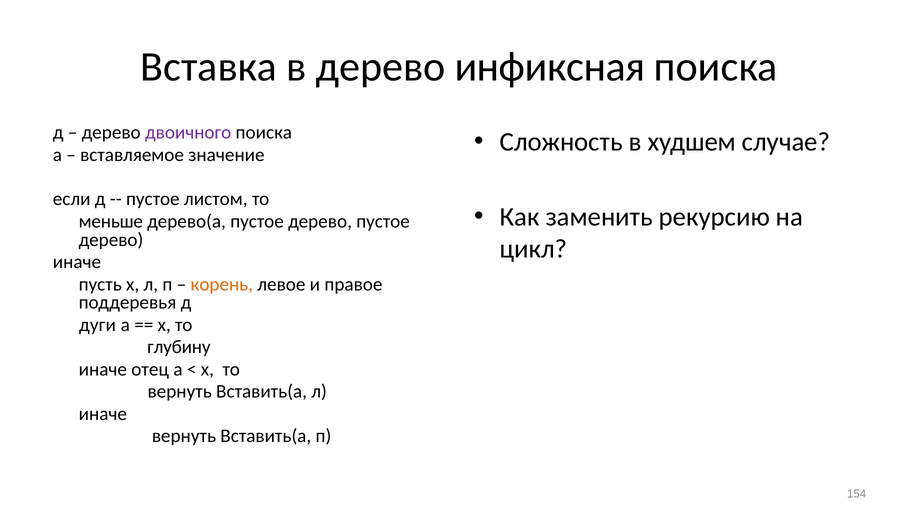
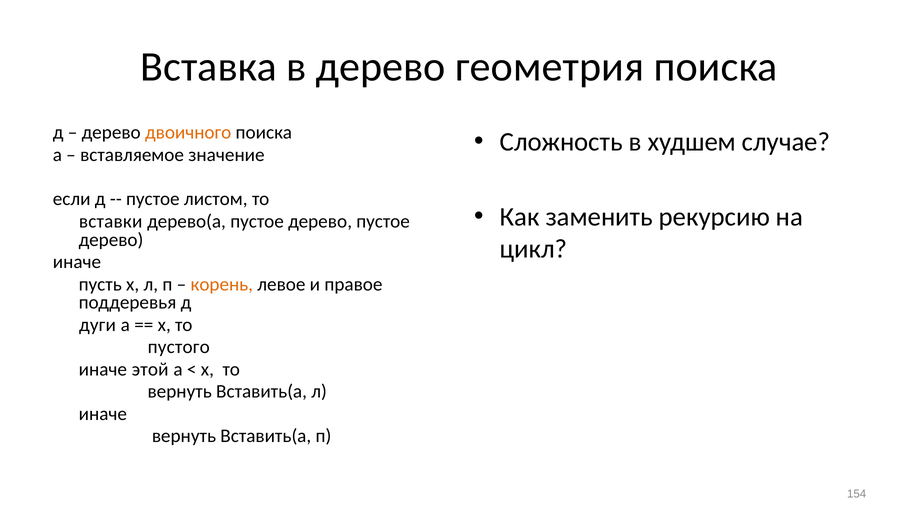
инфиксная: инфиксная -> геометрия (550, 67)
двоичного colour: purple -> orange (188, 132)
меньше: меньше -> вставки (111, 221)
глубину: глубину -> пустого (179, 347)
отец: отец -> этой (150, 369)
